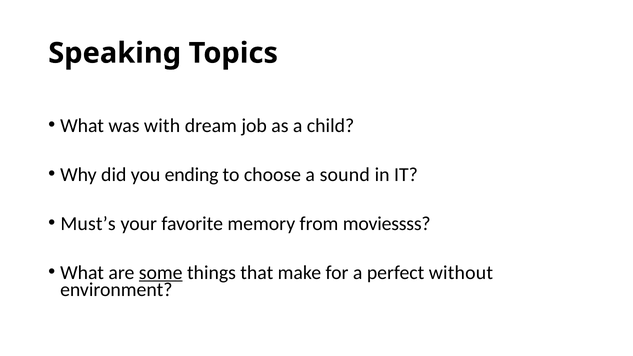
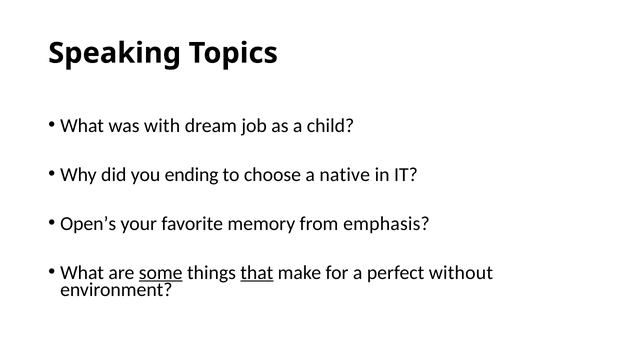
sound: sound -> native (345, 175)
Must’s: Must’s -> Open’s (88, 224)
moviessss: moviessss -> emphasis (386, 224)
that underline: none -> present (257, 273)
